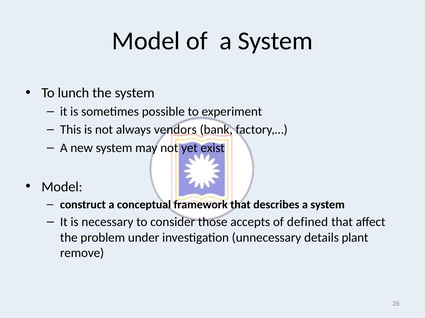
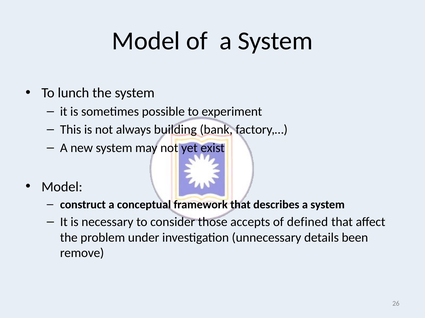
vendors: vendors -> building (175, 130)
plant: plant -> been (355, 238)
